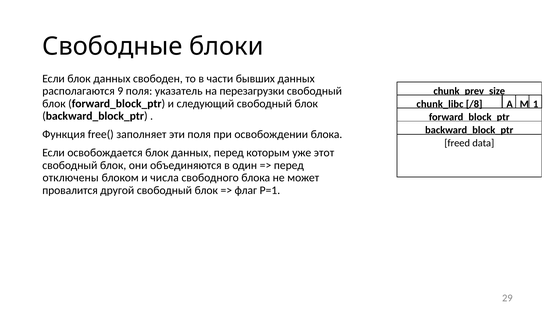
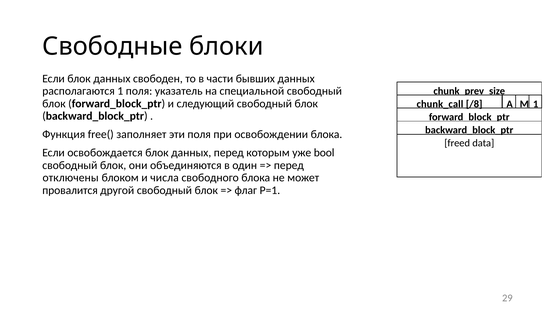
располагаются 9: 9 -> 1 (120, 91)
перезагрузки: перезагрузки -> специальной (252, 91)
chunk_libc: chunk_libc -> chunk_call (440, 104)
этот: этот -> bool (324, 153)
